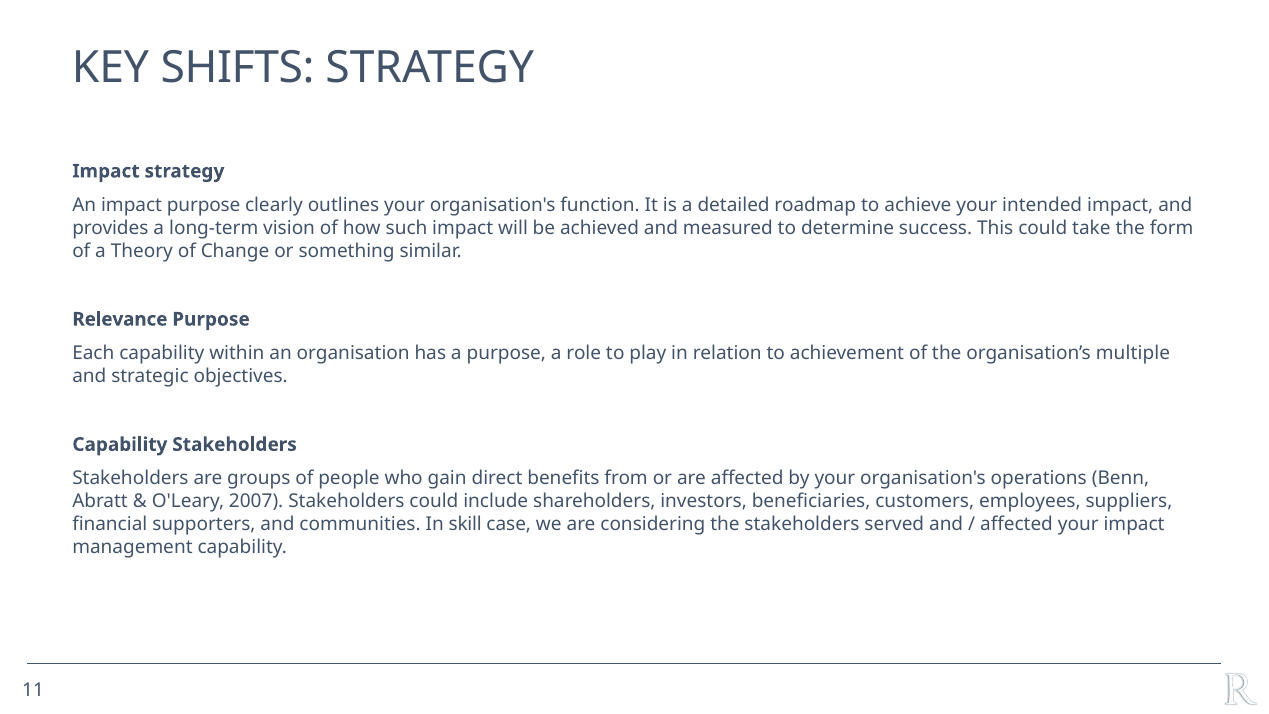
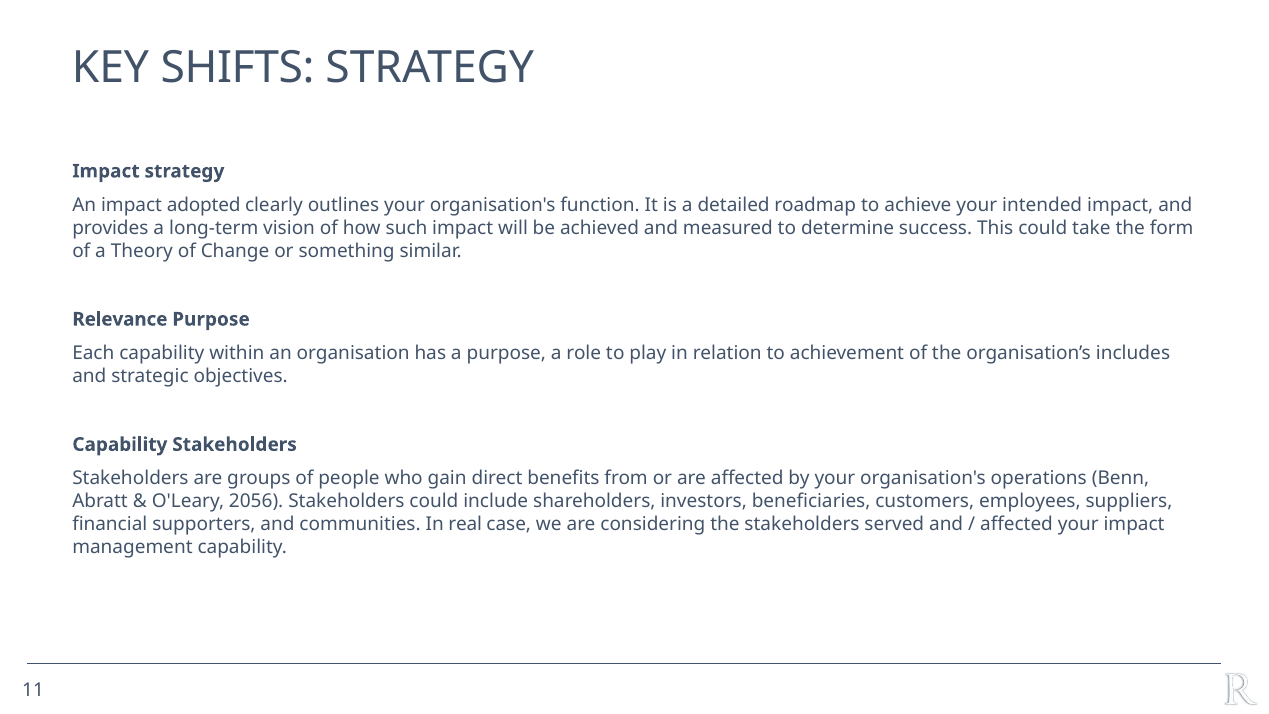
impact purpose: purpose -> adopted (204, 205)
multiple: multiple -> includes (1133, 353)
2007: 2007 -> 2056 (256, 501)
skill: skill -> real (465, 524)
